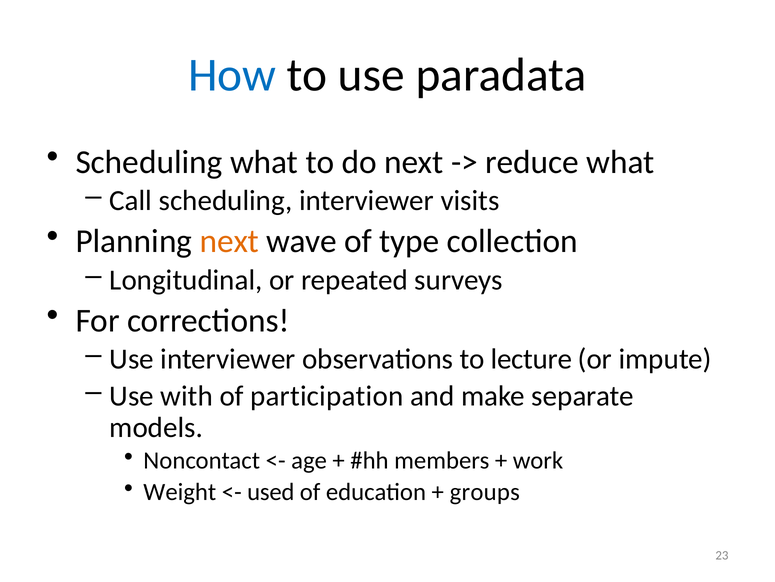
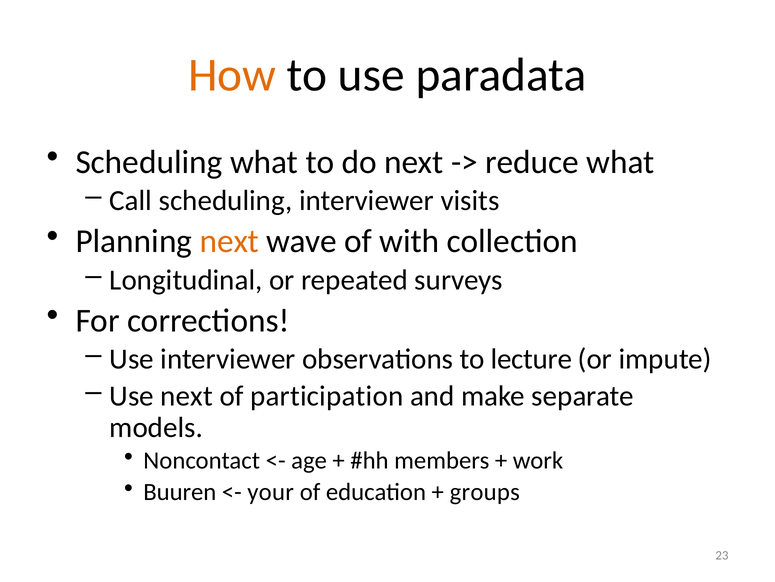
How colour: blue -> orange (232, 75)
type: type -> with (409, 241)
Use with: with -> next (187, 396)
Weight: Weight -> Buuren (180, 492)
used: used -> your (271, 492)
